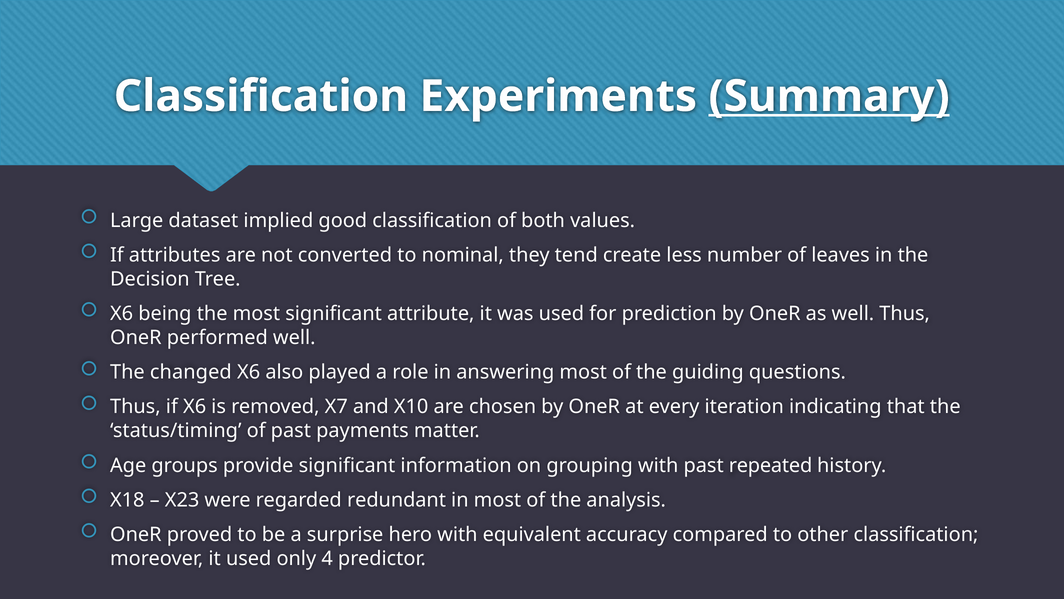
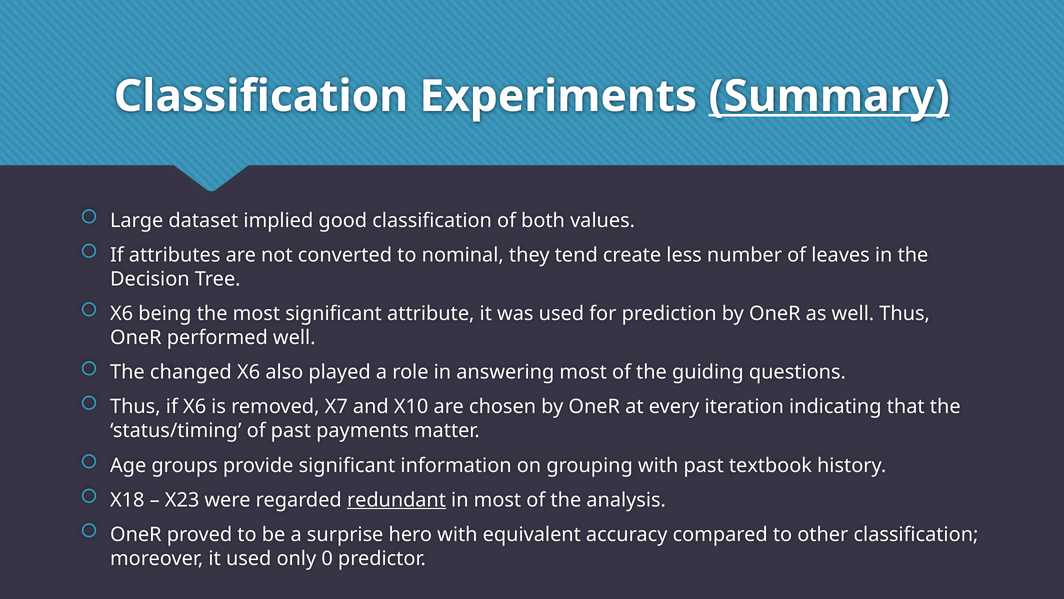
repeated: repeated -> textbook (770, 465)
redundant underline: none -> present (396, 500)
4: 4 -> 0 (327, 558)
